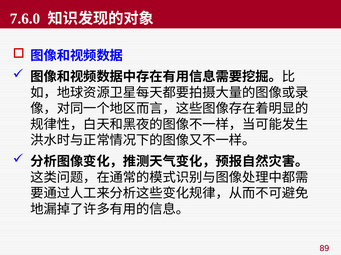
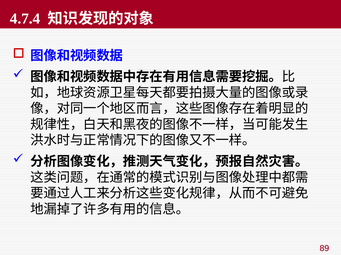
7.6.0: 7.6.0 -> 4.7.4 (25, 19)
